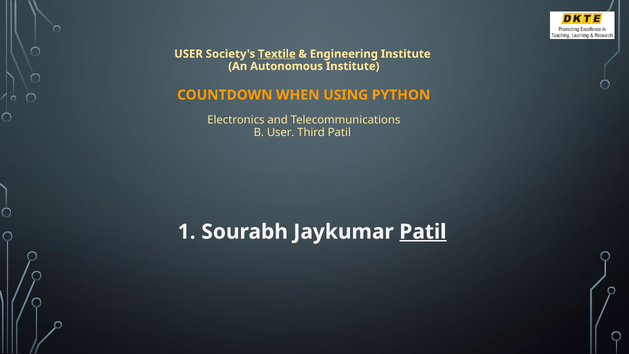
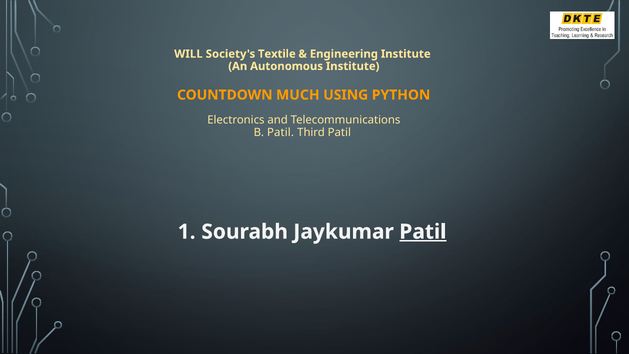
USER: USER -> WILL (188, 54)
Textile underline: present -> none (277, 54)
WHEN: WHEN -> MUCH (298, 95)
B User: User -> Patil (281, 132)
